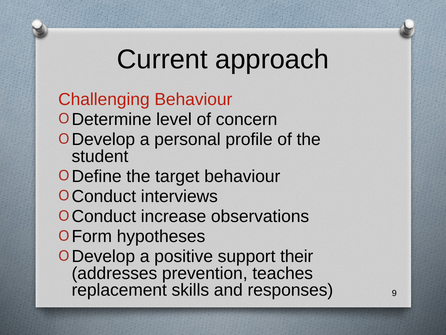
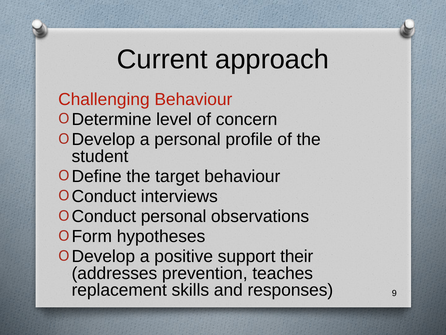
Conduct increase: increase -> personal (174, 216)
